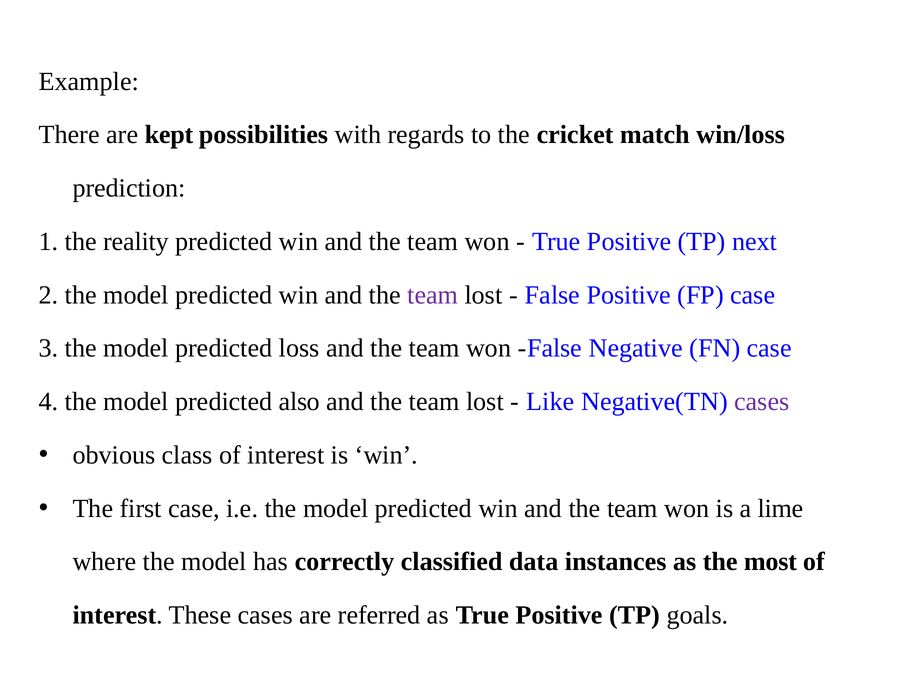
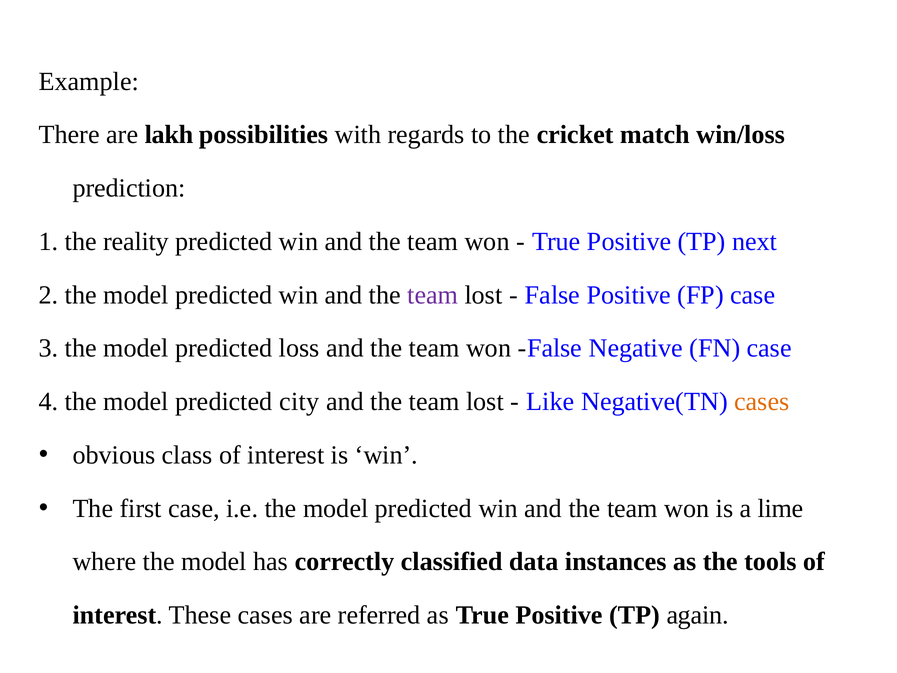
kept: kept -> lakh (169, 135)
also: also -> city (299, 402)
cases colour: purple -> orange (762, 402)
most: most -> tools (770, 562)
goals: goals -> again (698, 615)
